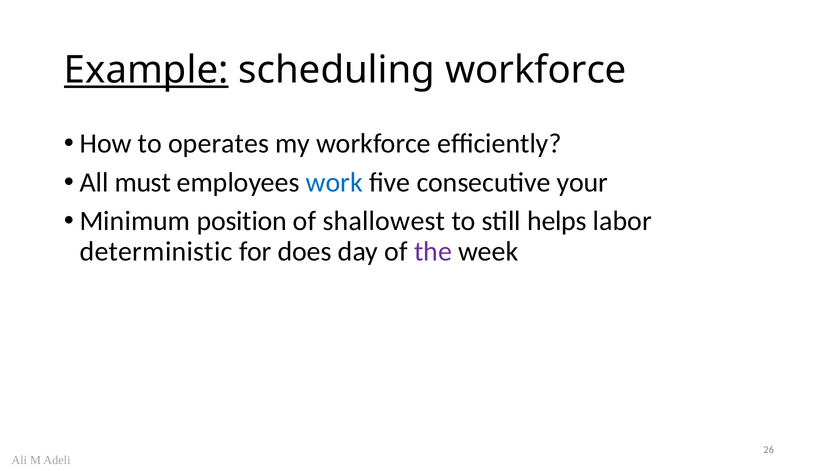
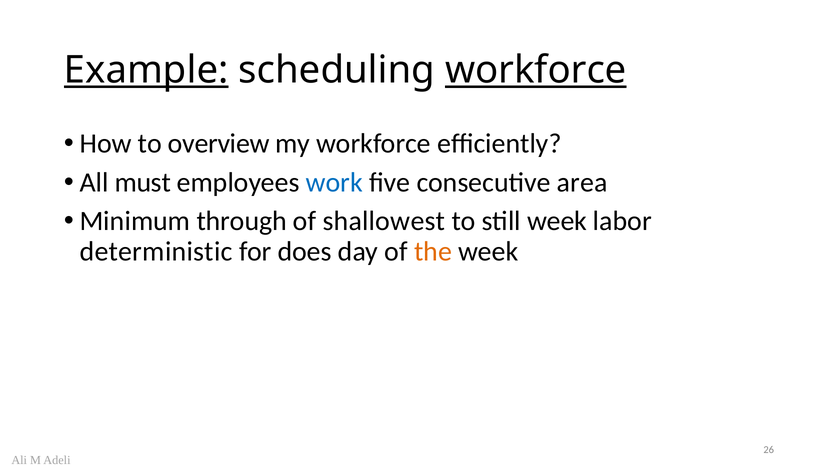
workforce underline: none -> present (536, 70)
operates: operates -> overview (219, 144)
your: your -> area (582, 182)
position: position -> through (242, 221)
still helps: helps -> week (557, 221)
the colour: purple -> orange (433, 252)
